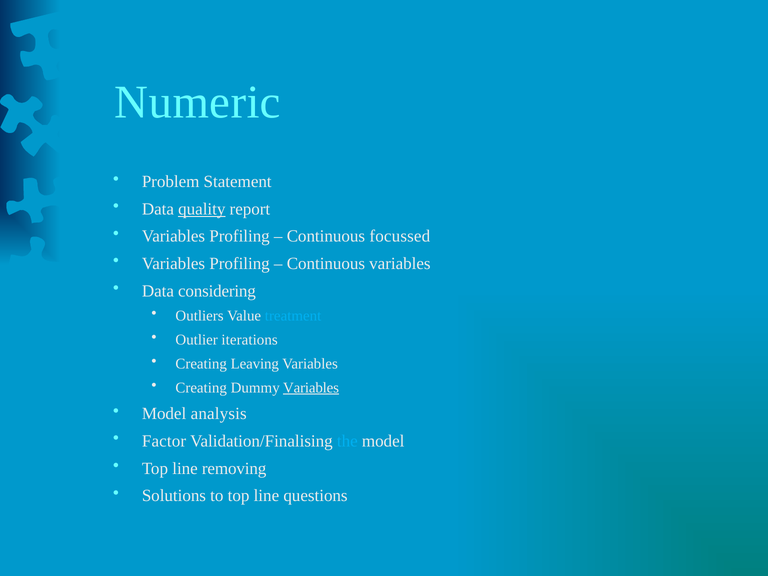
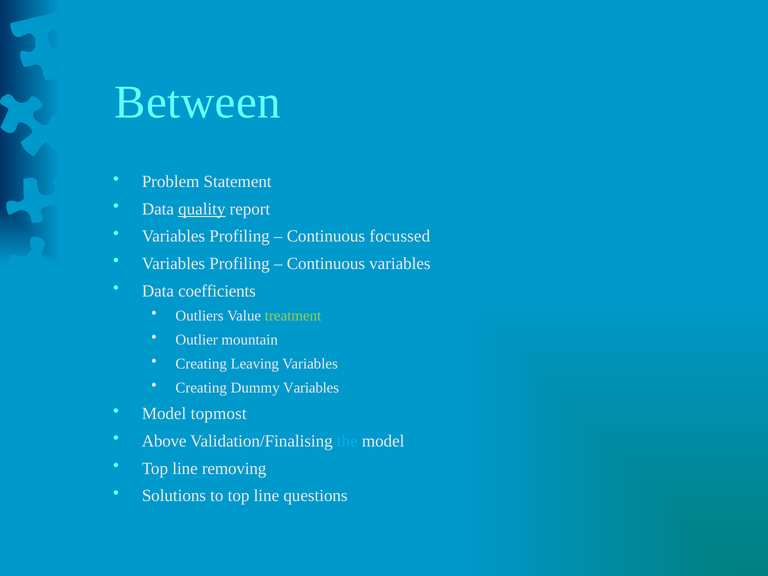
Numeric: Numeric -> Between (198, 102)
considering: considering -> coefficients (217, 291)
treatment colour: light blue -> light green (293, 316)
iterations: iterations -> mountain (250, 340)
Variables underline: present -> none (311, 388)
analysis: analysis -> topmost (219, 414)
Factor: Factor -> Above (164, 441)
